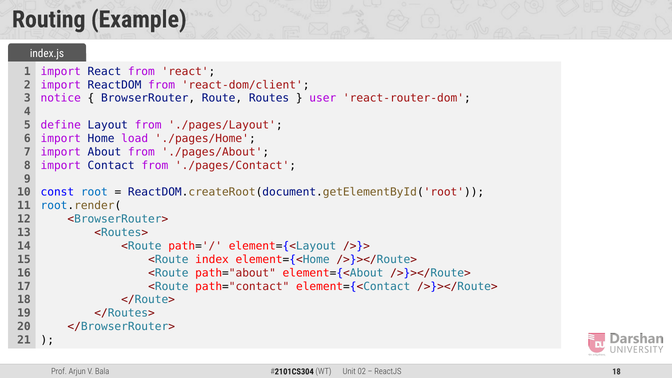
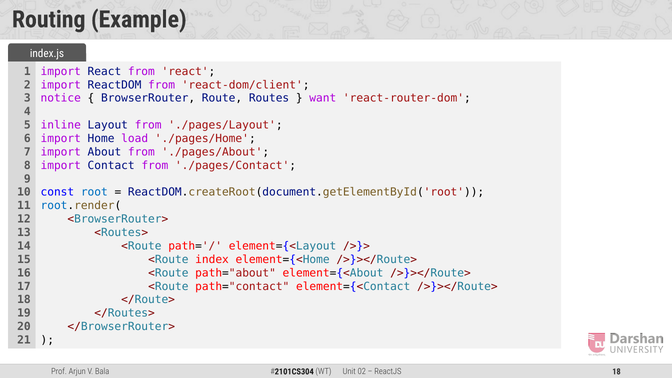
user: user -> want (323, 98)
define: define -> inline (61, 125)
